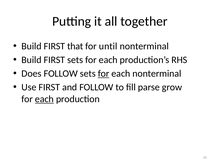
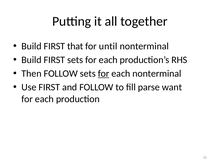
Does: Does -> Then (31, 74)
grow: grow -> want (172, 87)
each underline: present -> none (44, 99)
